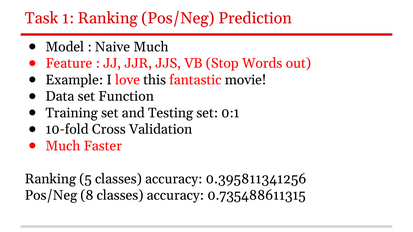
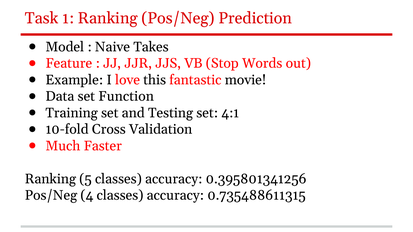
Naive Much: Much -> Takes (151, 47)
0:1: 0:1 -> 4:1 (230, 113)
0.395811341256: 0.395811341256 -> 0.395801341256 (256, 179)
8: 8 -> 4 (87, 196)
